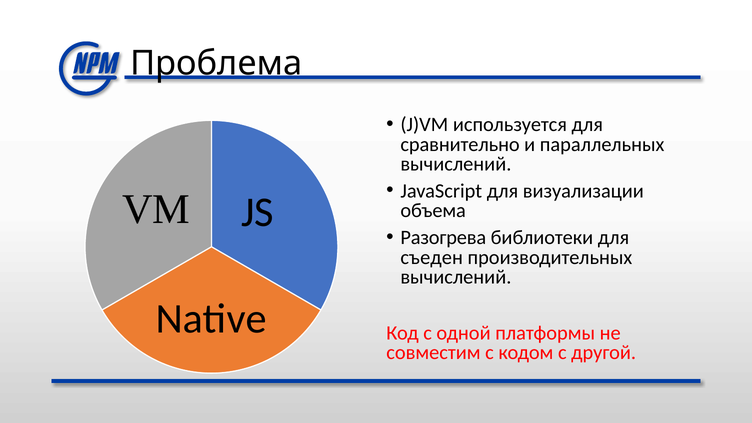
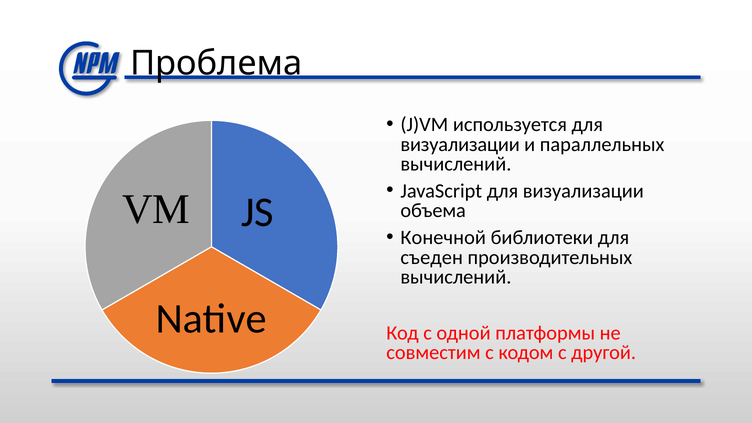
сравнительно: сравнительно -> визуализации (460, 144)
Разогрева: Разогрева -> Конечной (443, 238)
